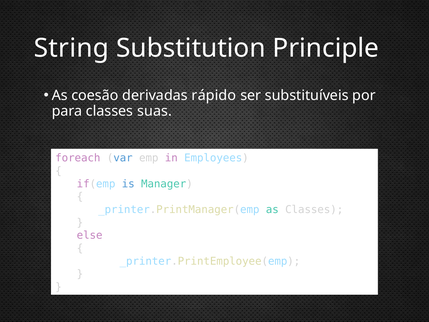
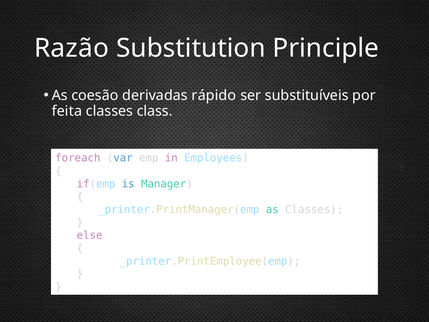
String: String -> Razão (71, 48)
para: para -> feita (67, 111)
suas: suas -> class (155, 111)
